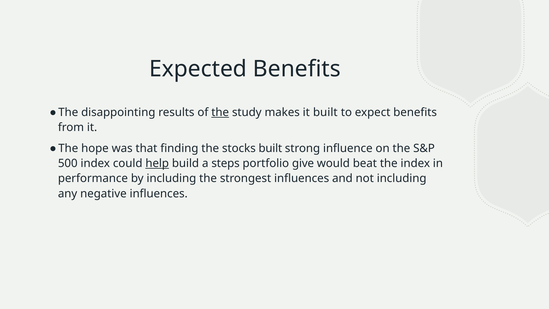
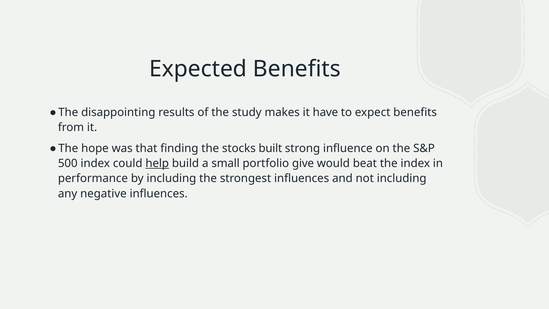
the underline: present -> none (220, 112)
it built: built -> have (325, 112)
steps: steps -> small (226, 163)
